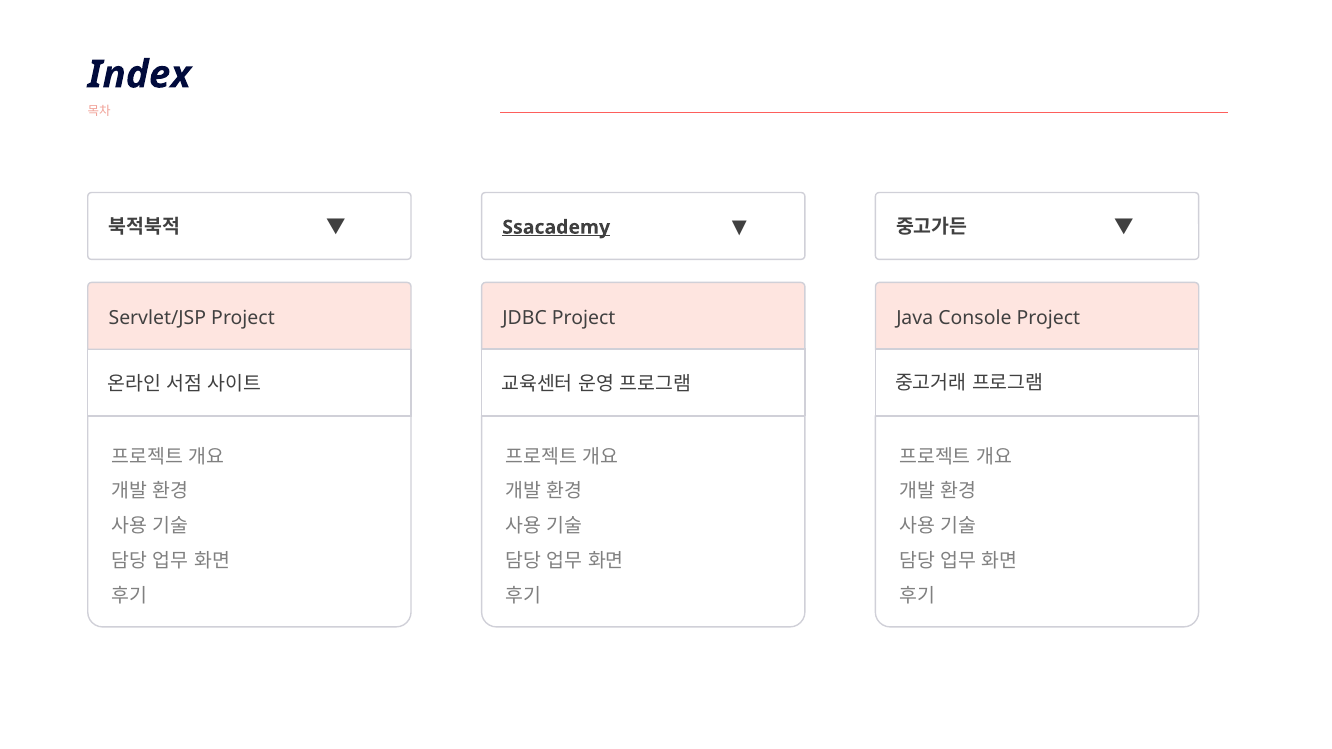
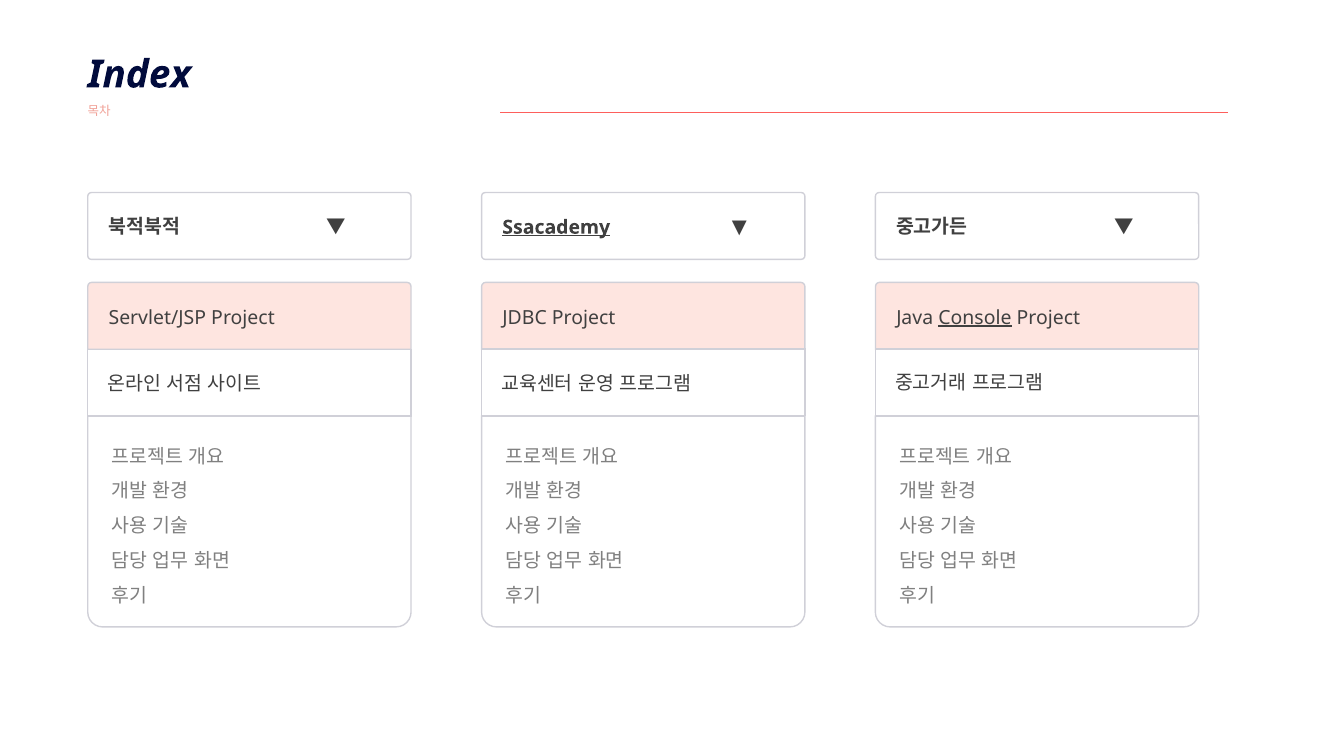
Console underline: none -> present (975, 318)
